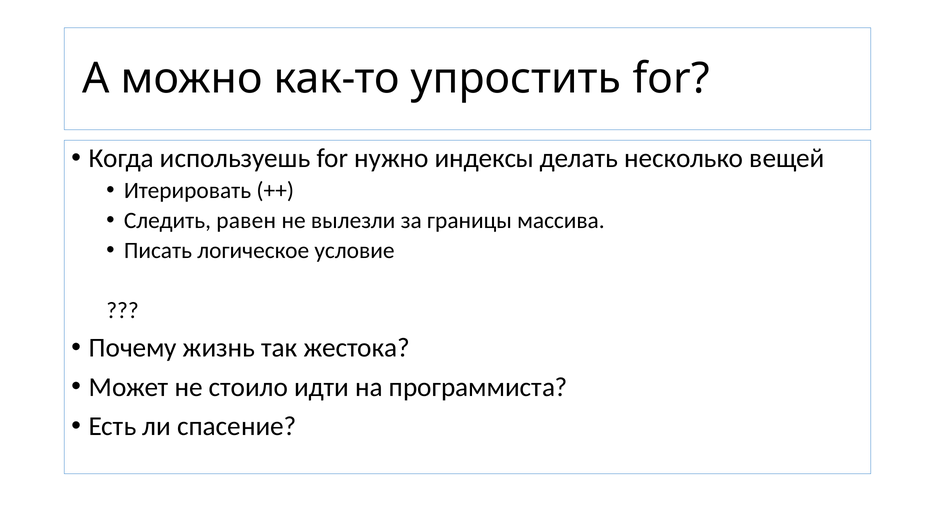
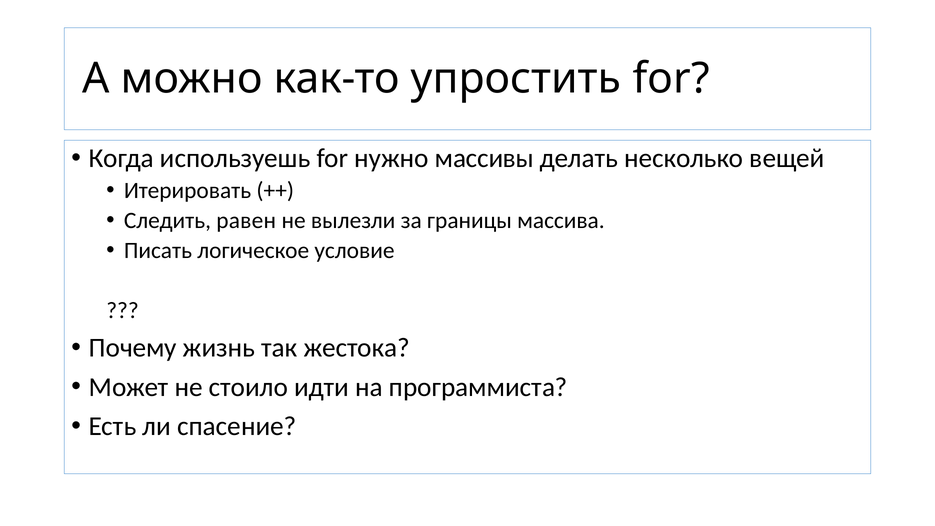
индексы: индексы -> массивы (484, 158)
